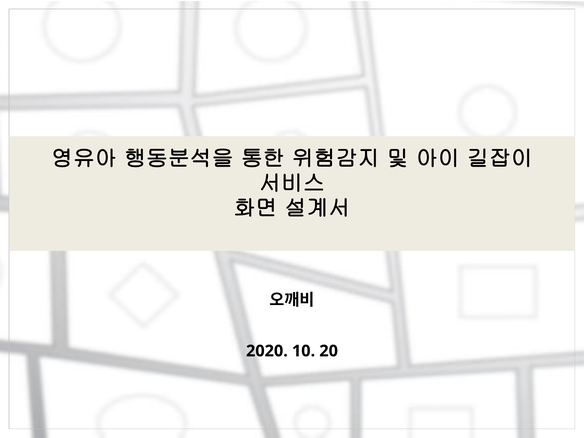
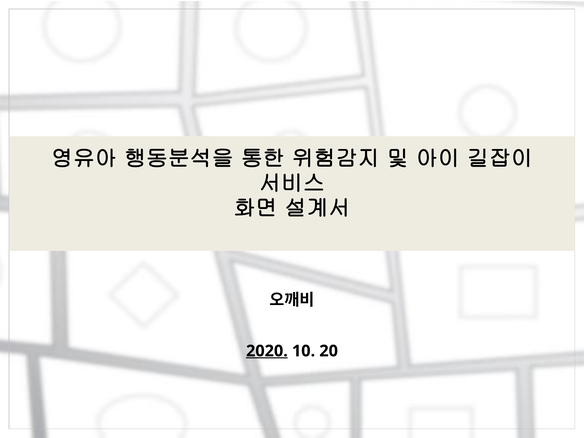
2020 underline: none -> present (267, 351)
